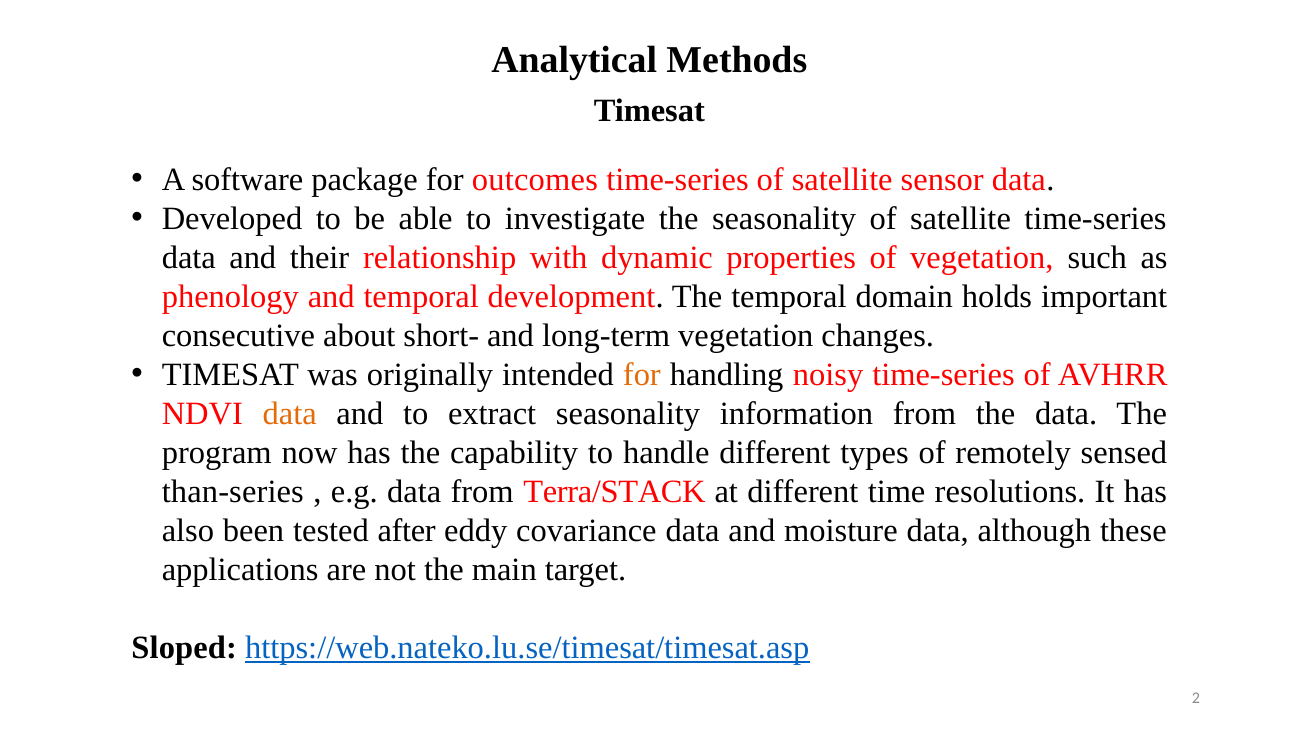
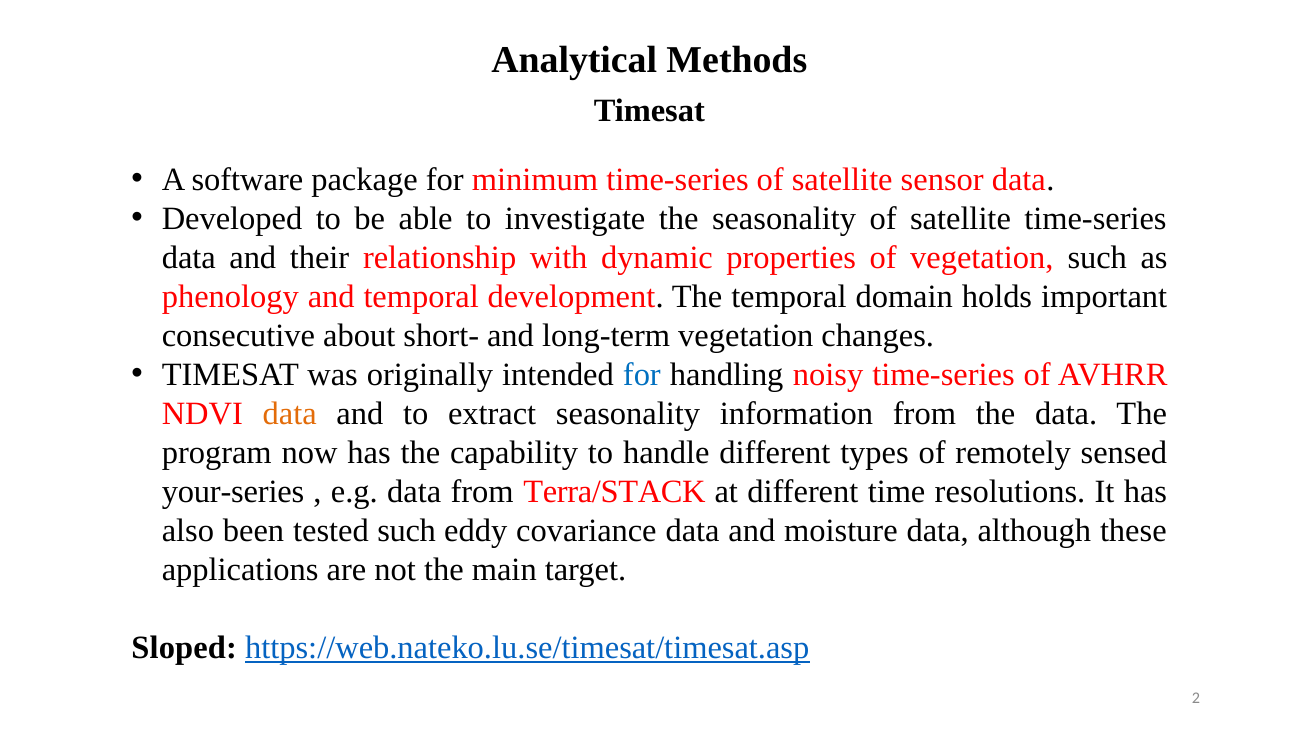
outcomes: outcomes -> minimum (535, 180)
for colour: orange -> blue (642, 374)
than-series: than-series -> your-series (233, 491)
tested after: after -> such (407, 530)
